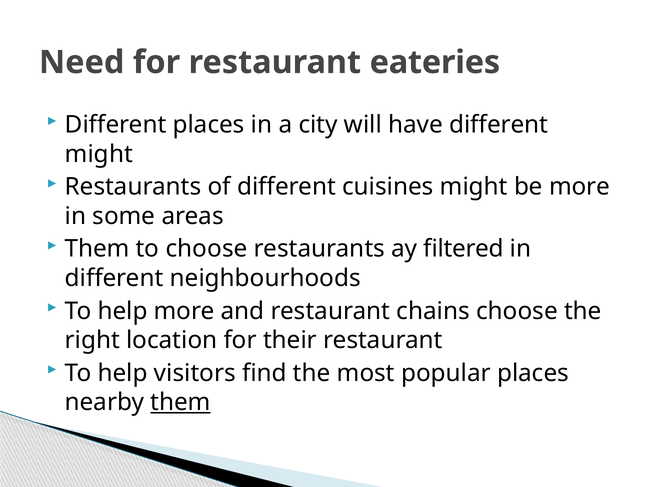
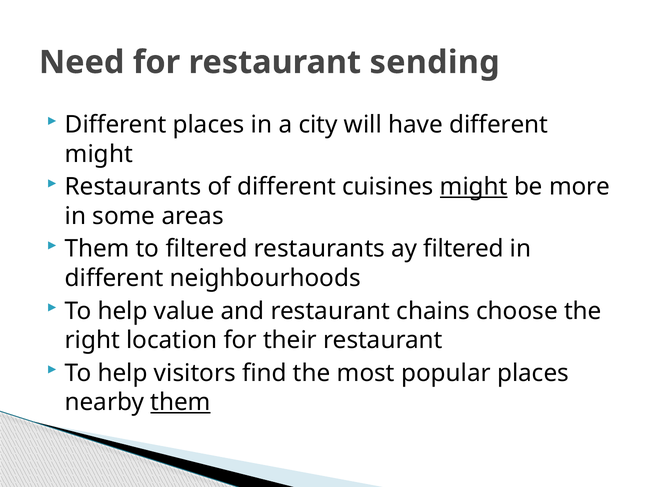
eateries: eateries -> sending (435, 62)
might underline: none -> present (474, 187)
to choose: choose -> filtered (207, 249)
help more: more -> value (184, 311)
